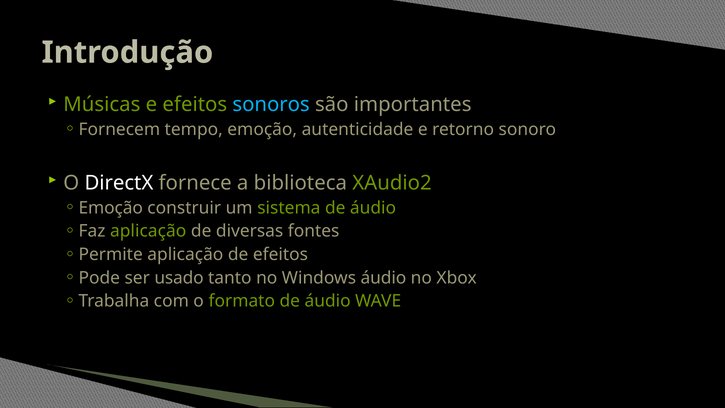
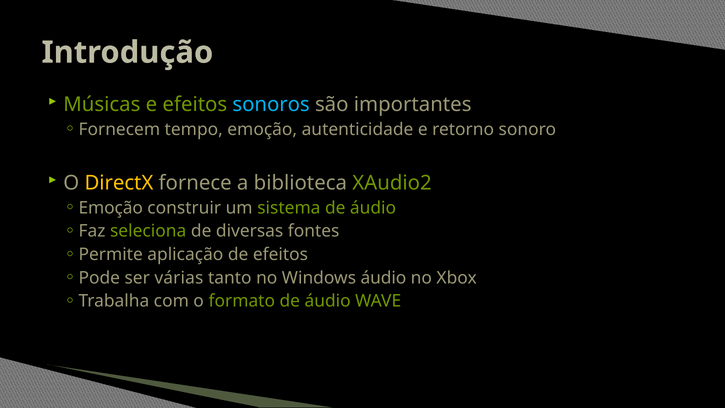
DirectX colour: white -> yellow (119, 183)
Faz aplicação: aplicação -> seleciona (148, 231)
usado: usado -> várias (179, 278)
